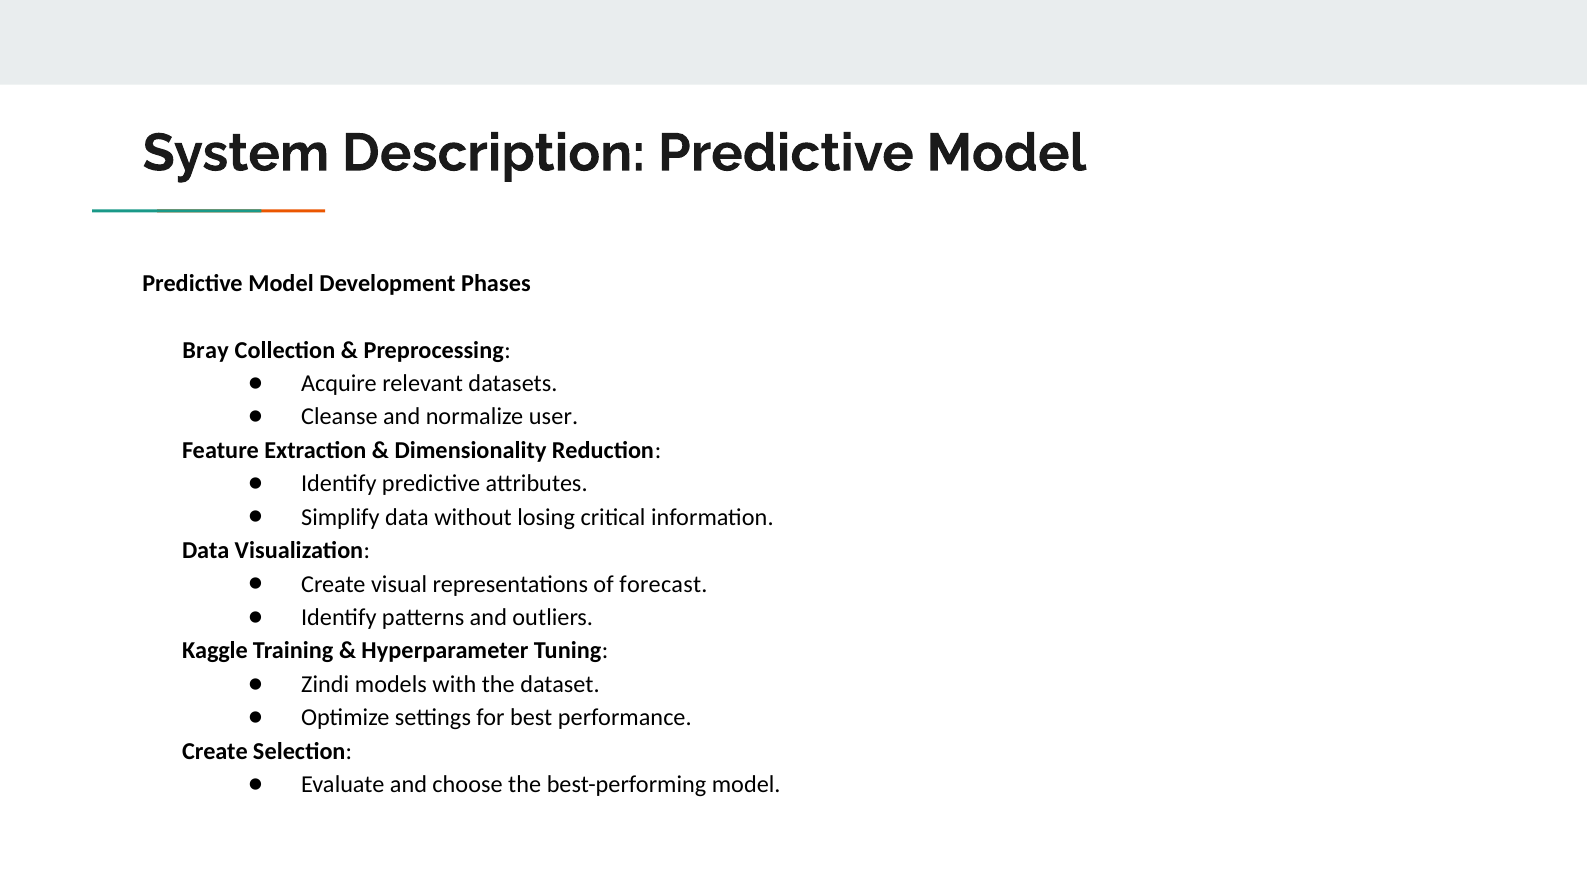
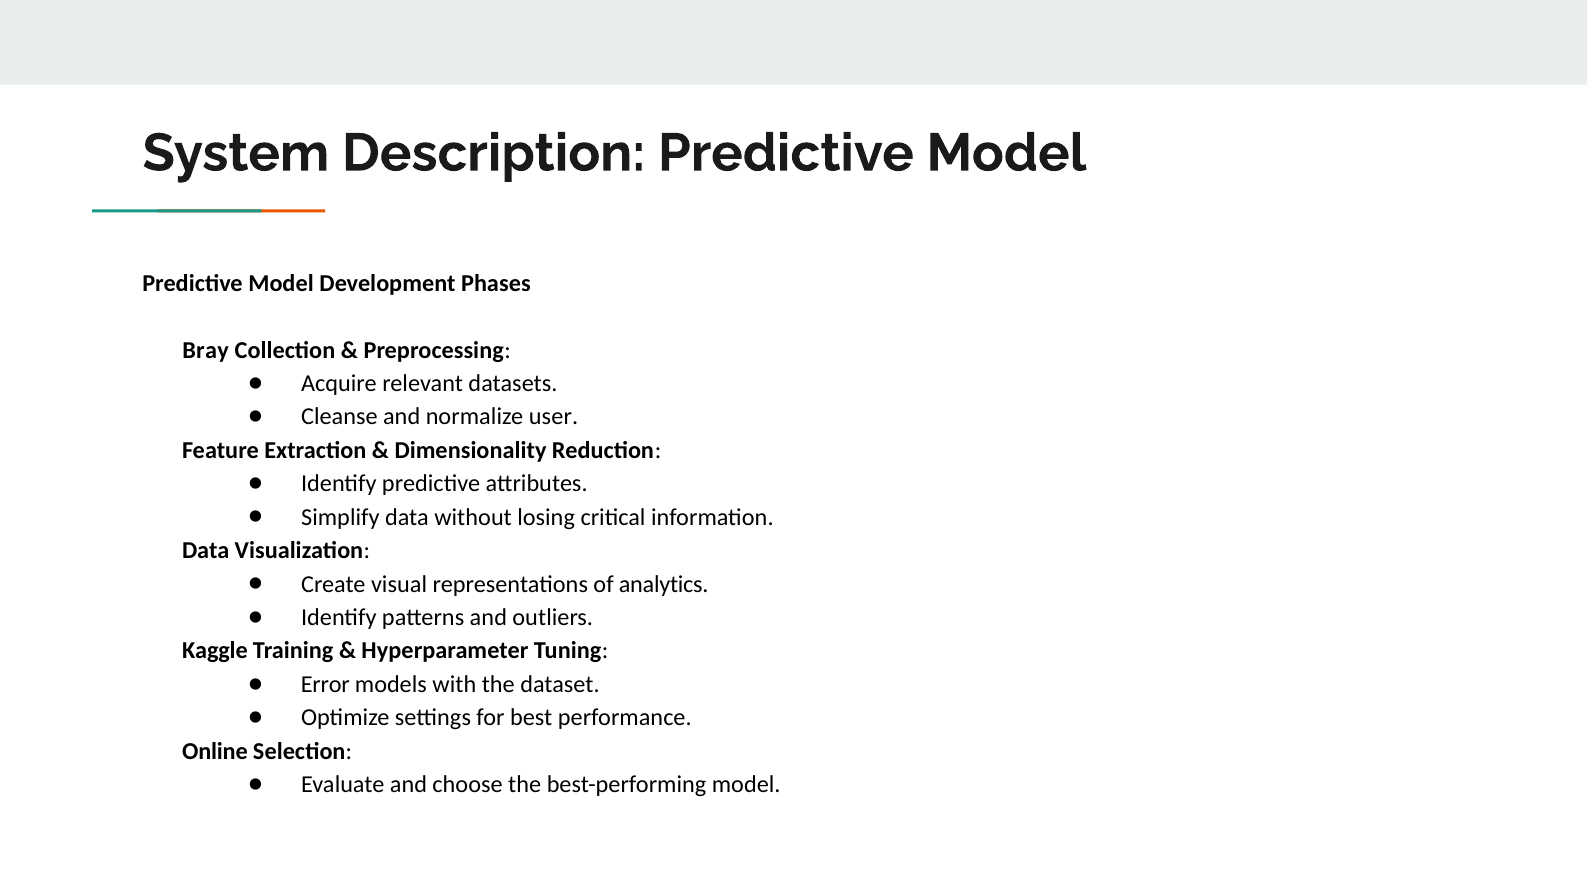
forecast: forecast -> analytics (664, 584)
Zindi: Zindi -> Error (325, 684)
Create: Create -> Online (215, 751)
